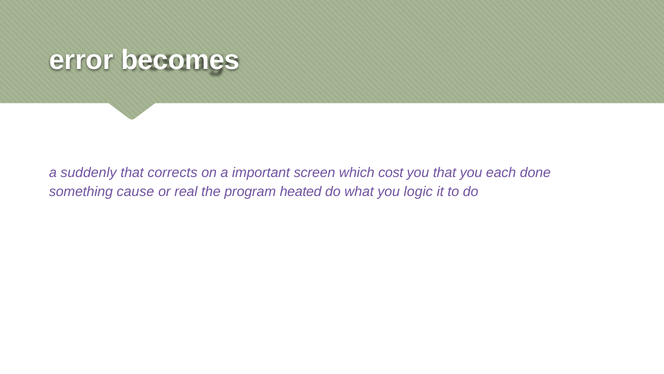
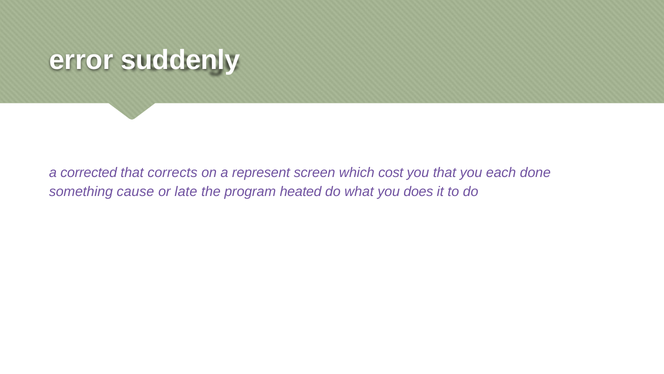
becomes: becomes -> suddenly (180, 60)
suddenly: suddenly -> corrected (89, 173)
important: important -> represent (261, 173)
real: real -> late (186, 191)
logic: logic -> does (418, 191)
